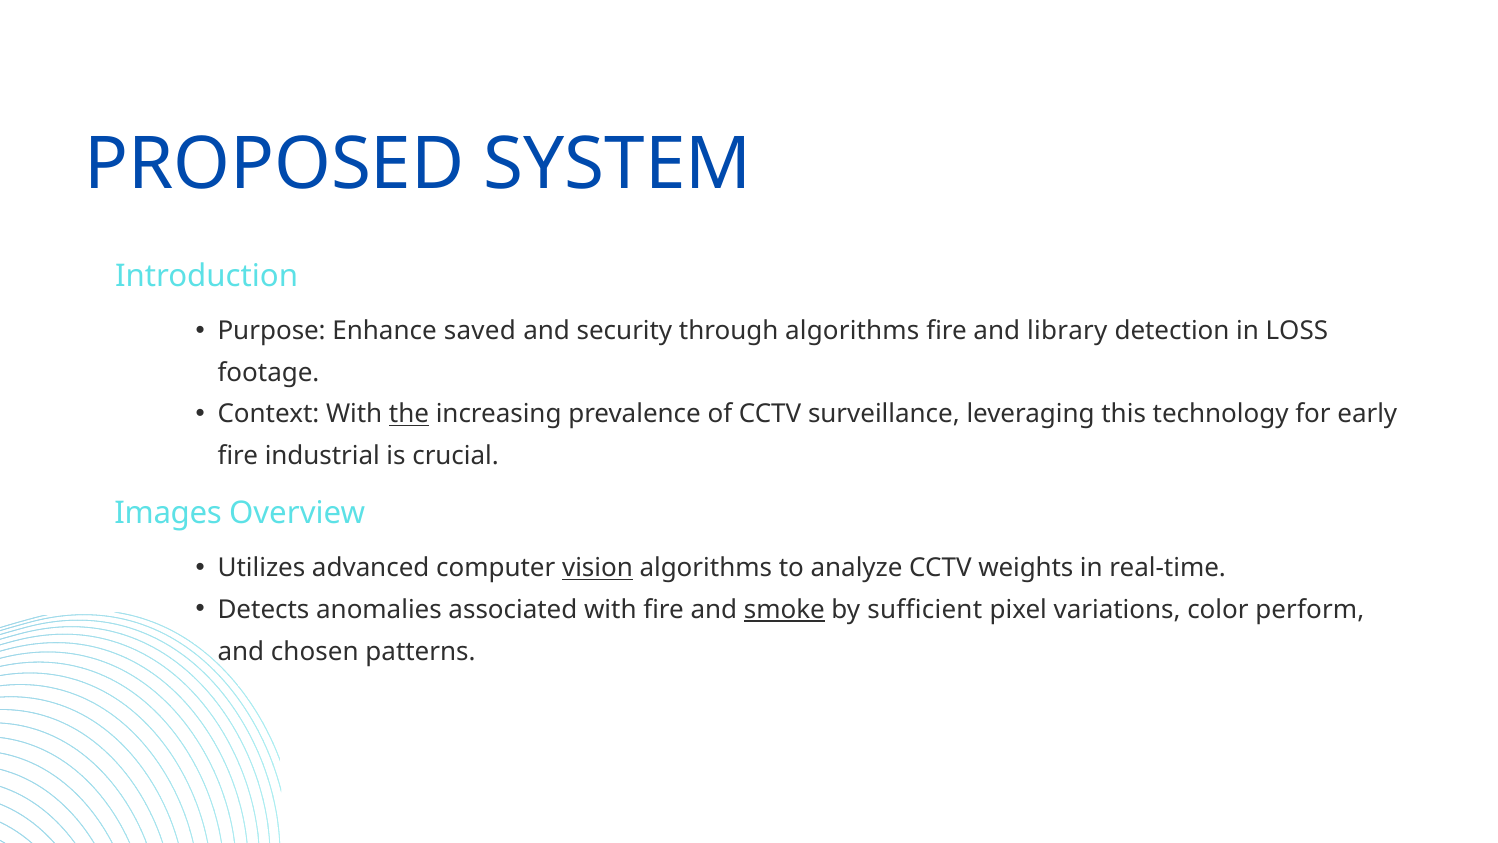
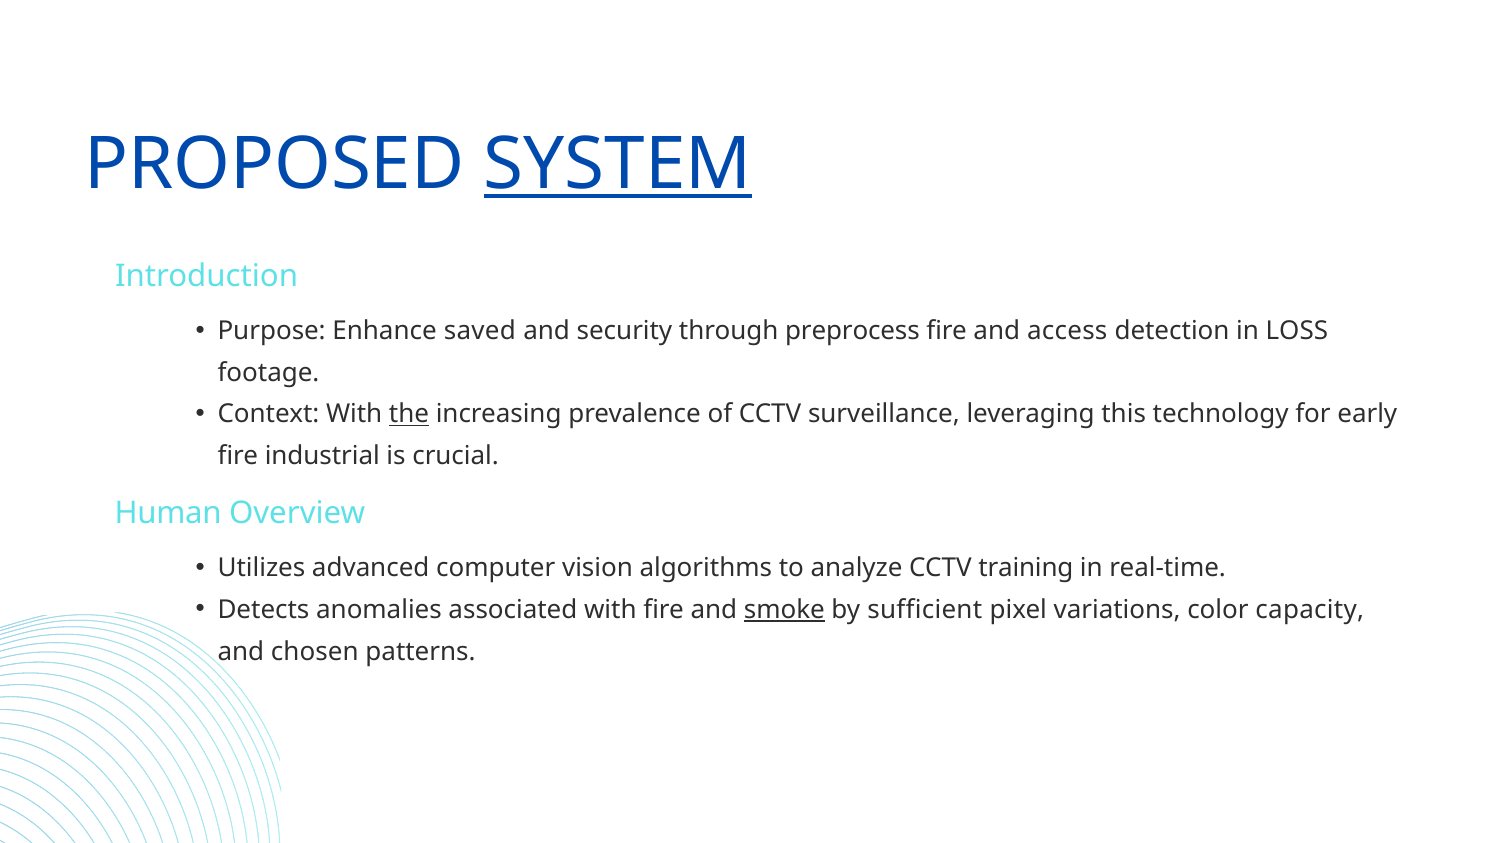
SYSTEM underline: none -> present (618, 164)
through algorithms: algorithms -> preprocess (852, 331)
library: library -> access (1067, 331)
Images: Images -> Human (168, 513)
vision underline: present -> none (597, 568)
weights: weights -> training (1026, 568)
perform: perform -> capacity (1310, 610)
